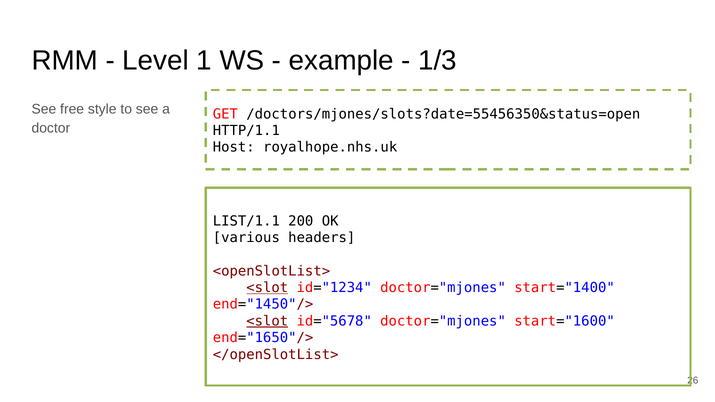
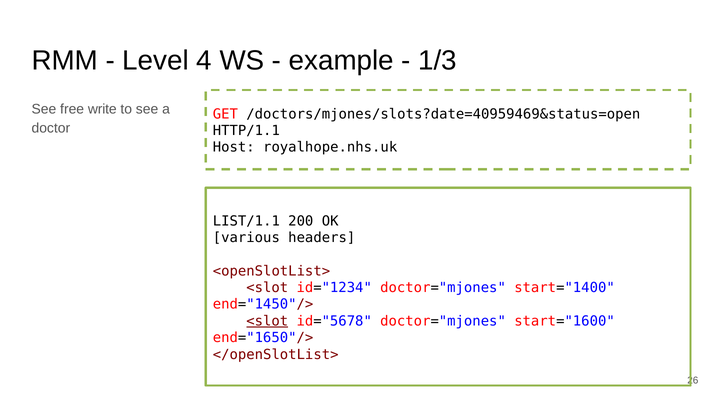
1: 1 -> 4 (204, 61)
style: style -> write (102, 109)
/doctors/mjones/slots?date=55456350&status=open: /doctors/mjones/slots?date=55456350&status=open -> /doctors/mjones/slots?date=40959469&status=open (443, 114)
<slot underline: present -> none (267, 288)
